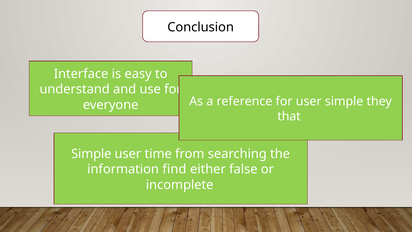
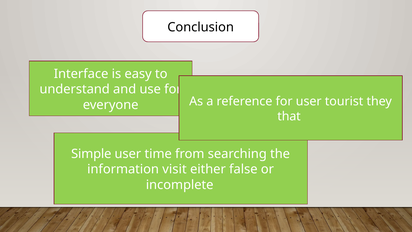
user simple: simple -> tourist (344, 101)
find: find -> visit (174, 169)
